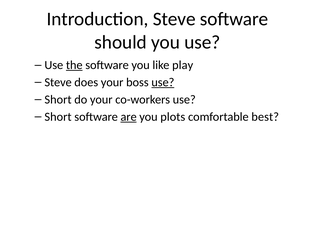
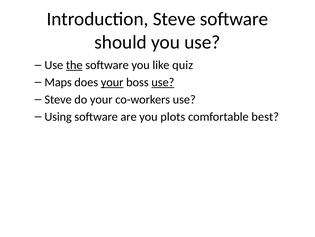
play: play -> quiz (183, 65)
Steve: Steve -> Maps (58, 82)
your underline: none -> present (112, 82)
Short: Short -> Steve (58, 99)
Short: Short -> Using (58, 116)
are underline: present -> none (129, 116)
